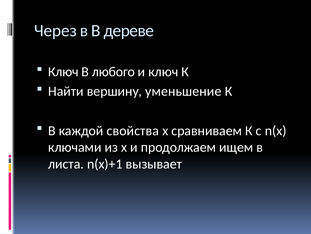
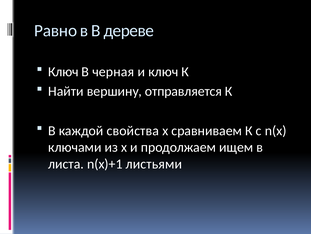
Через: Через -> Равно (56, 31)
любого: любого -> черная (113, 71)
уменьшение: уменьшение -> отправляется (183, 91)
вызывает: вызывает -> листьями (154, 163)
